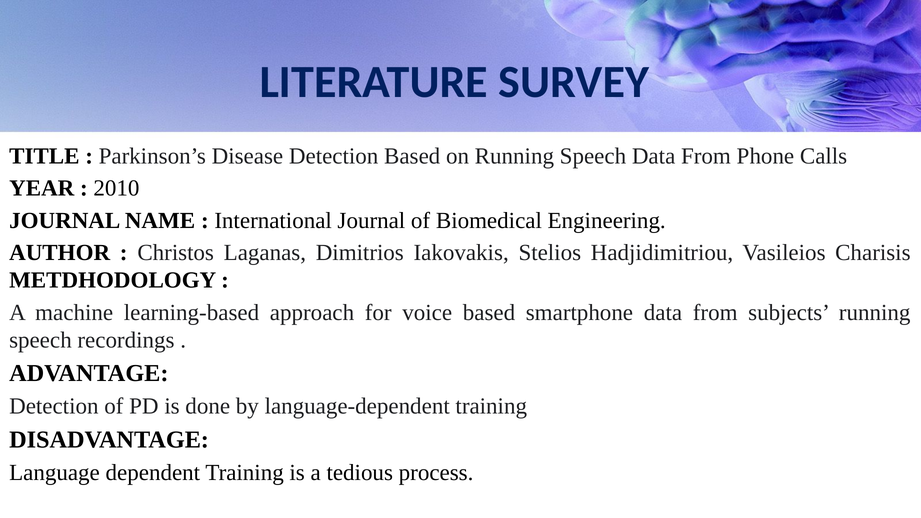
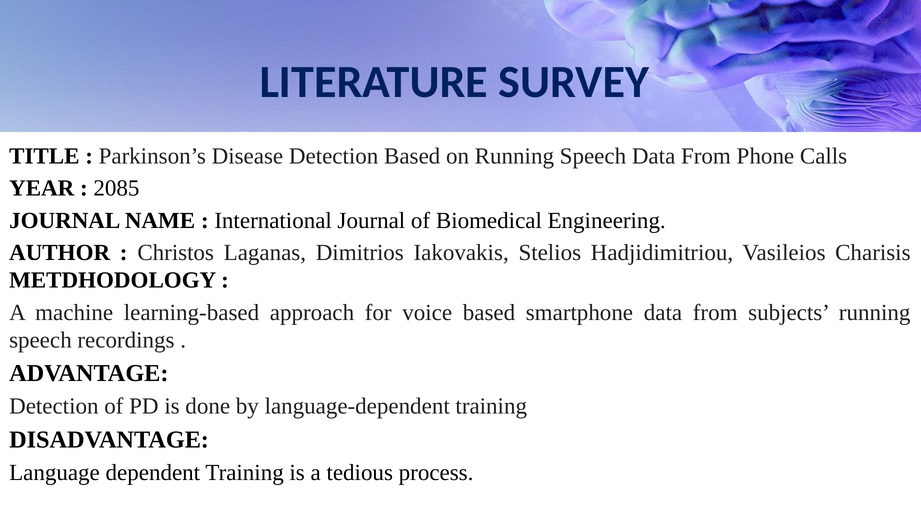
2010: 2010 -> 2085 (116, 188)
